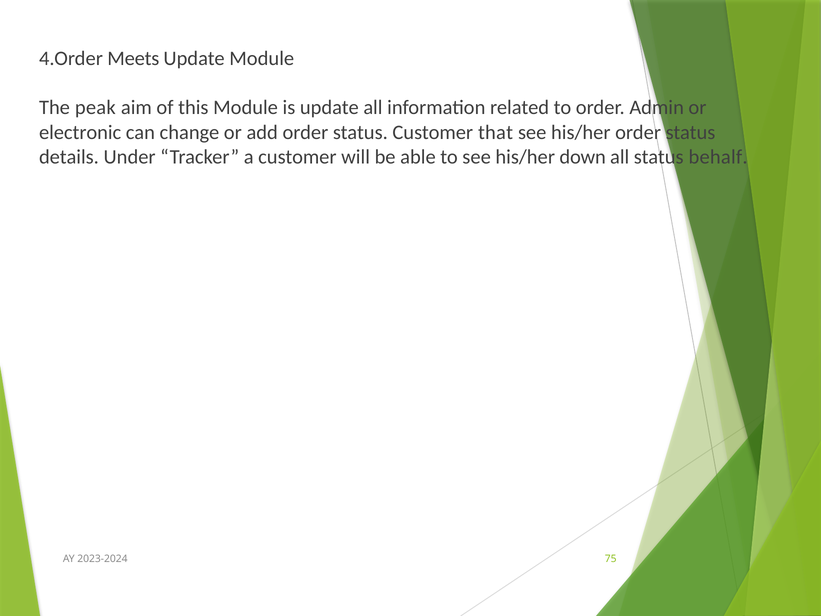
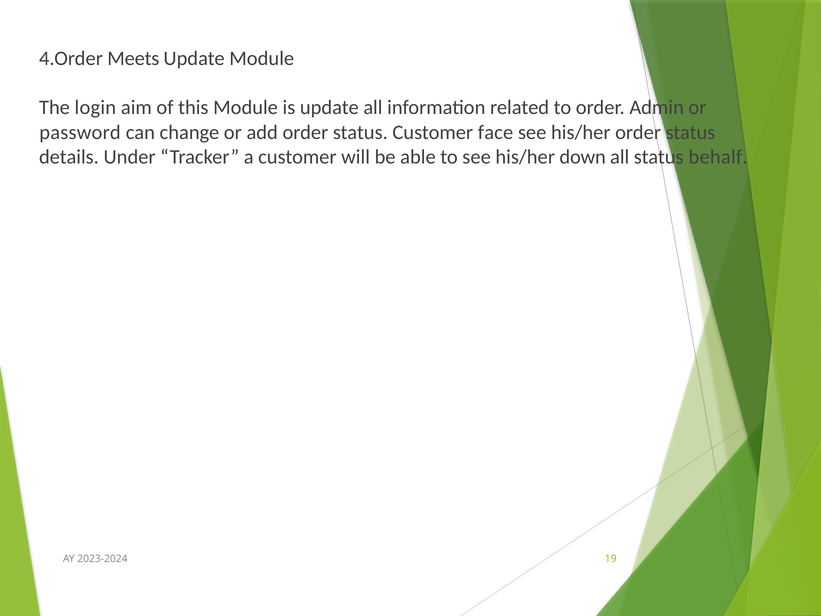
peak: peak -> login (95, 108)
electronic: electronic -> password (80, 132)
that: that -> face (496, 132)
75: 75 -> 19 (611, 559)
